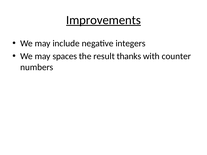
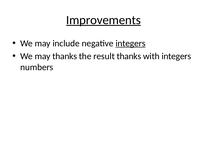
integers underline: none -> present (131, 43)
may spaces: spaces -> thanks (65, 56)
with counter: counter -> integers (176, 56)
